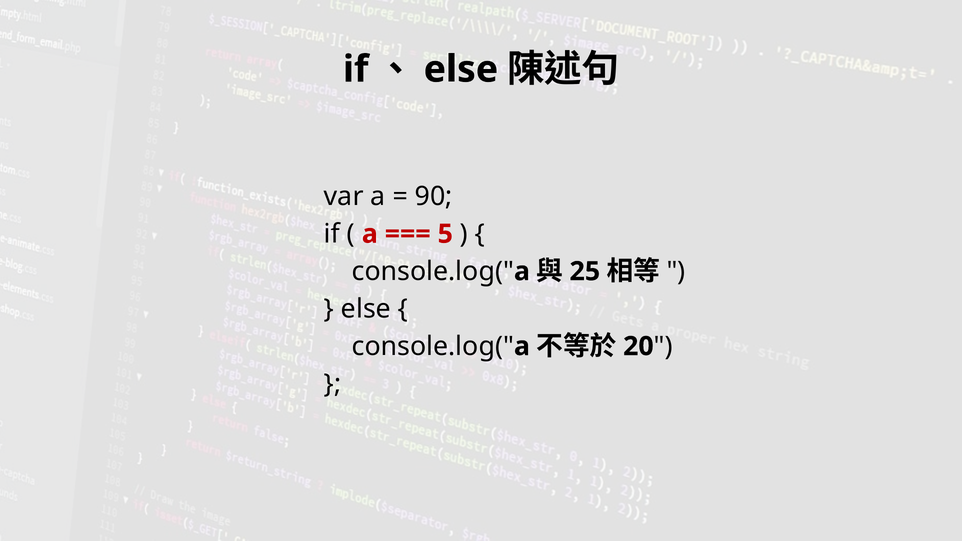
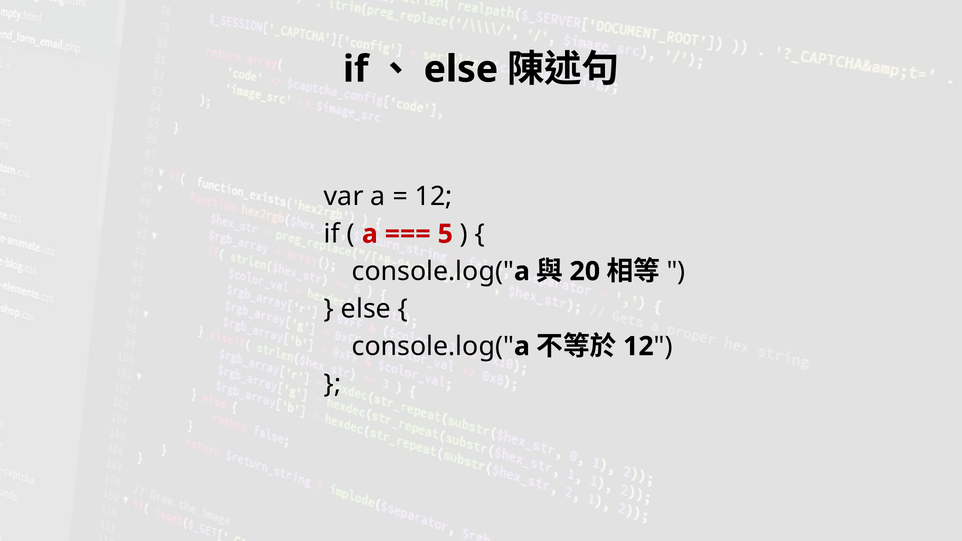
90: 90 -> 12 (434, 197)
25: 25 -> 20 (585, 271)
20: 20 -> 12 (638, 346)
